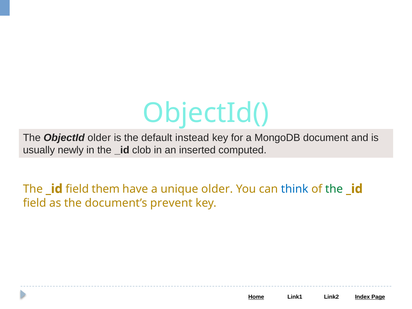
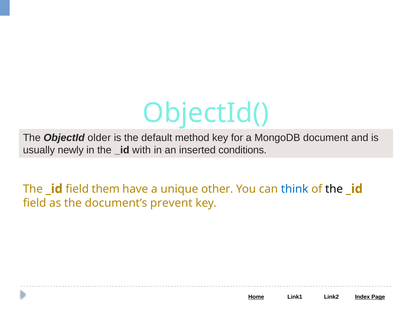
instead: instead -> method (192, 138)
clob: clob -> with (142, 150)
computed: computed -> conditions (243, 150)
unique older: older -> other (217, 189)
the colour: green -> black (334, 189)
